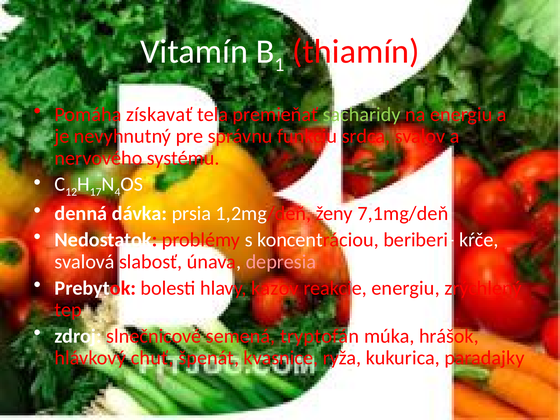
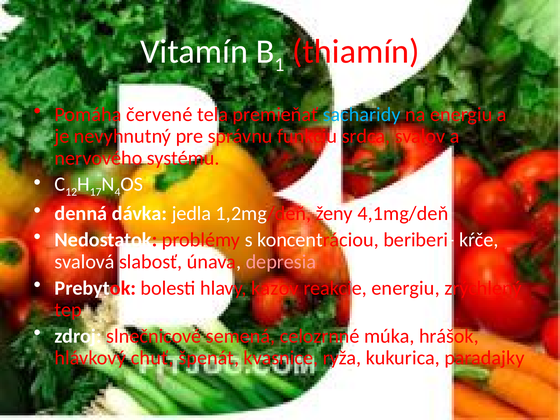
získavať: získavať -> červené (159, 114)
sacharidy colour: light green -> light blue (362, 114)
prsia: prsia -> jedla (191, 214)
7,1mg/deň: 7,1mg/deň -> 4,1mg/deň (403, 214)
tryptofán: tryptofán -> celozrnné (320, 336)
